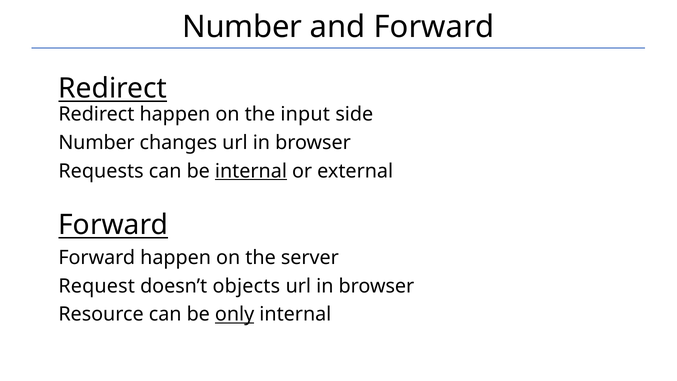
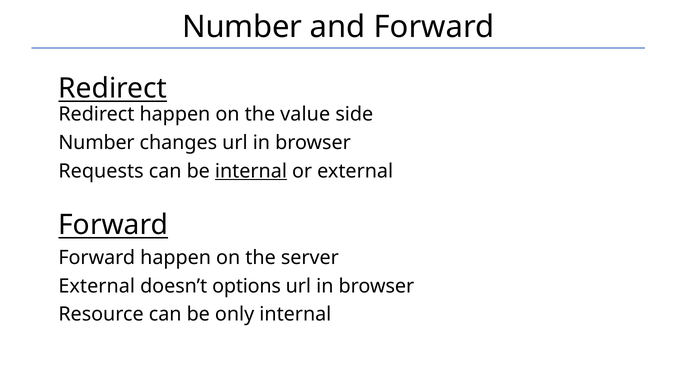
input: input -> value (305, 114)
Request: Request -> External (97, 286)
objects: objects -> options (247, 286)
only underline: present -> none (235, 314)
